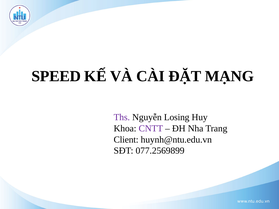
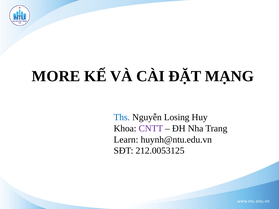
SPEED: SPEED -> MORE (56, 76)
Ths colour: purple -> blue (122, 117)
Client: Client -> Learn (126, 140)
077.2569899: 077.2569899 -> 212.0053125 (160, 151)
